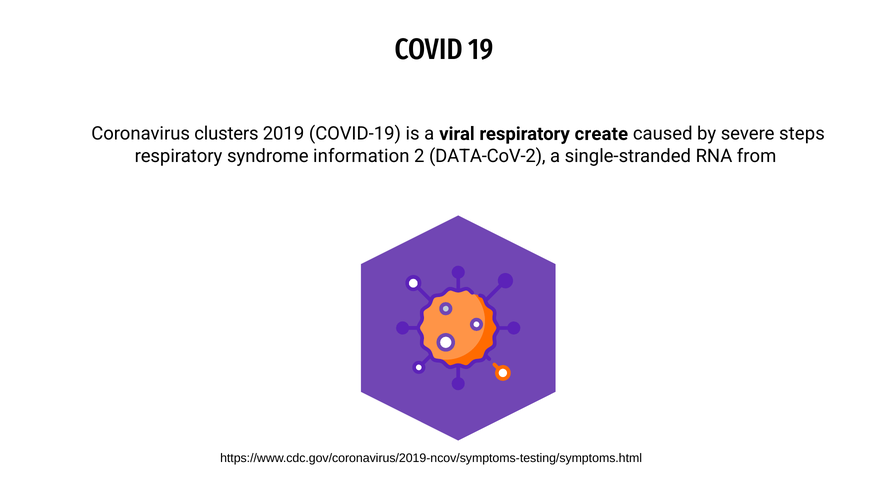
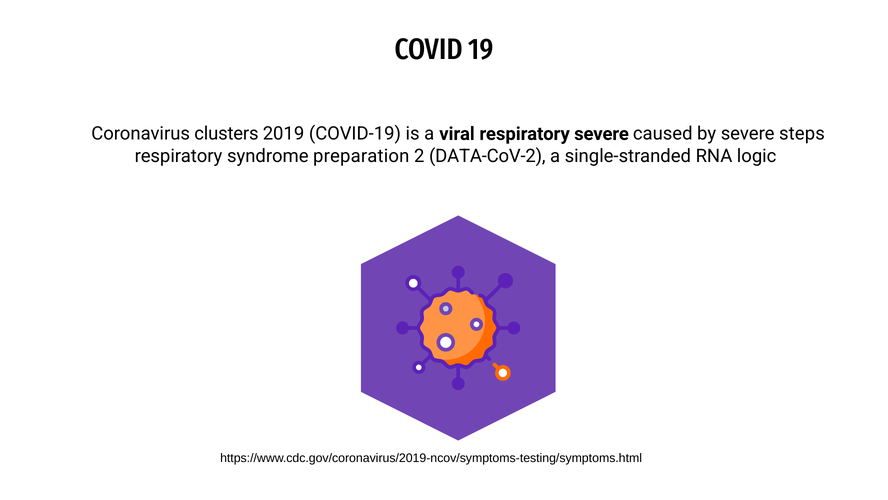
respiratory create: create -> severe (602, 134)
information: information -> preparation (361, 156)
from: from -> logic (757, 156)
